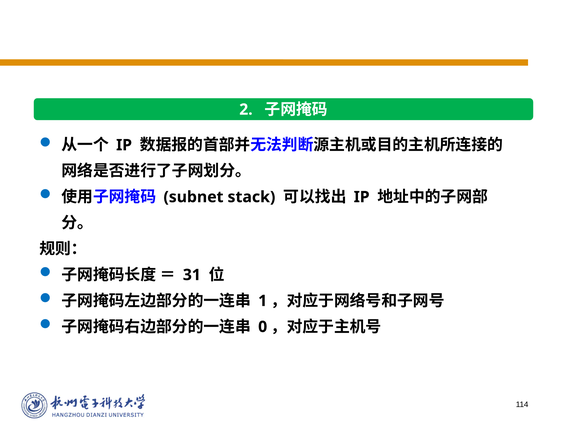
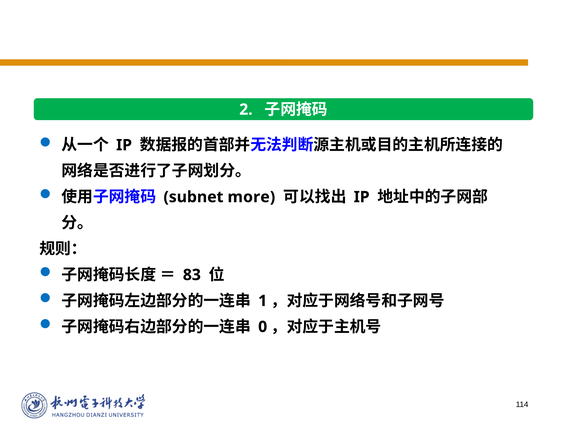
stack: stack -> more (251, 197)
31: 31 -> 83 (192, 275)
